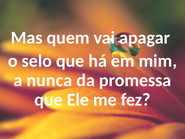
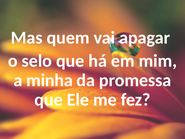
nunca: nunca -> minha (50, 80)
